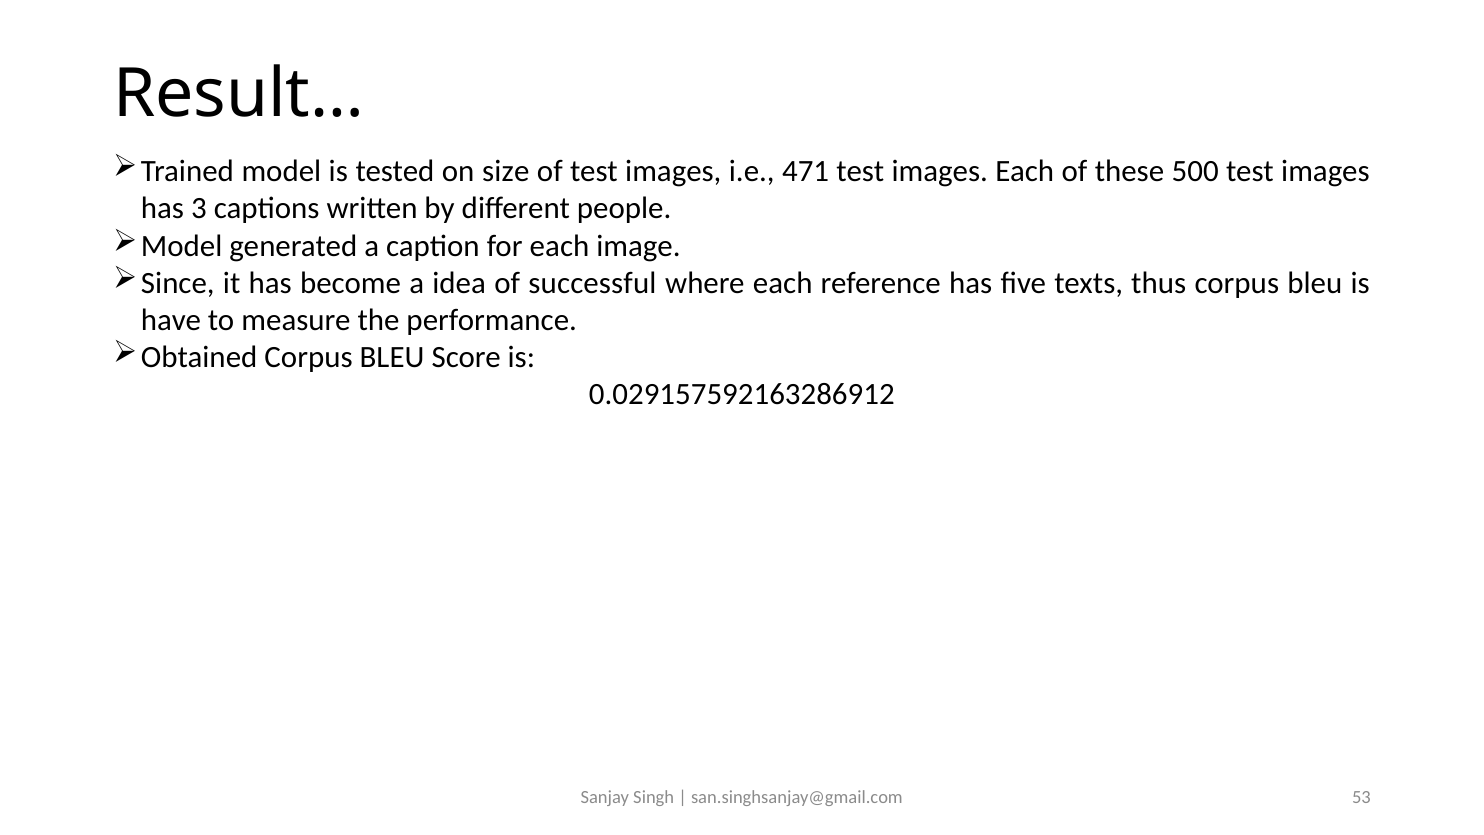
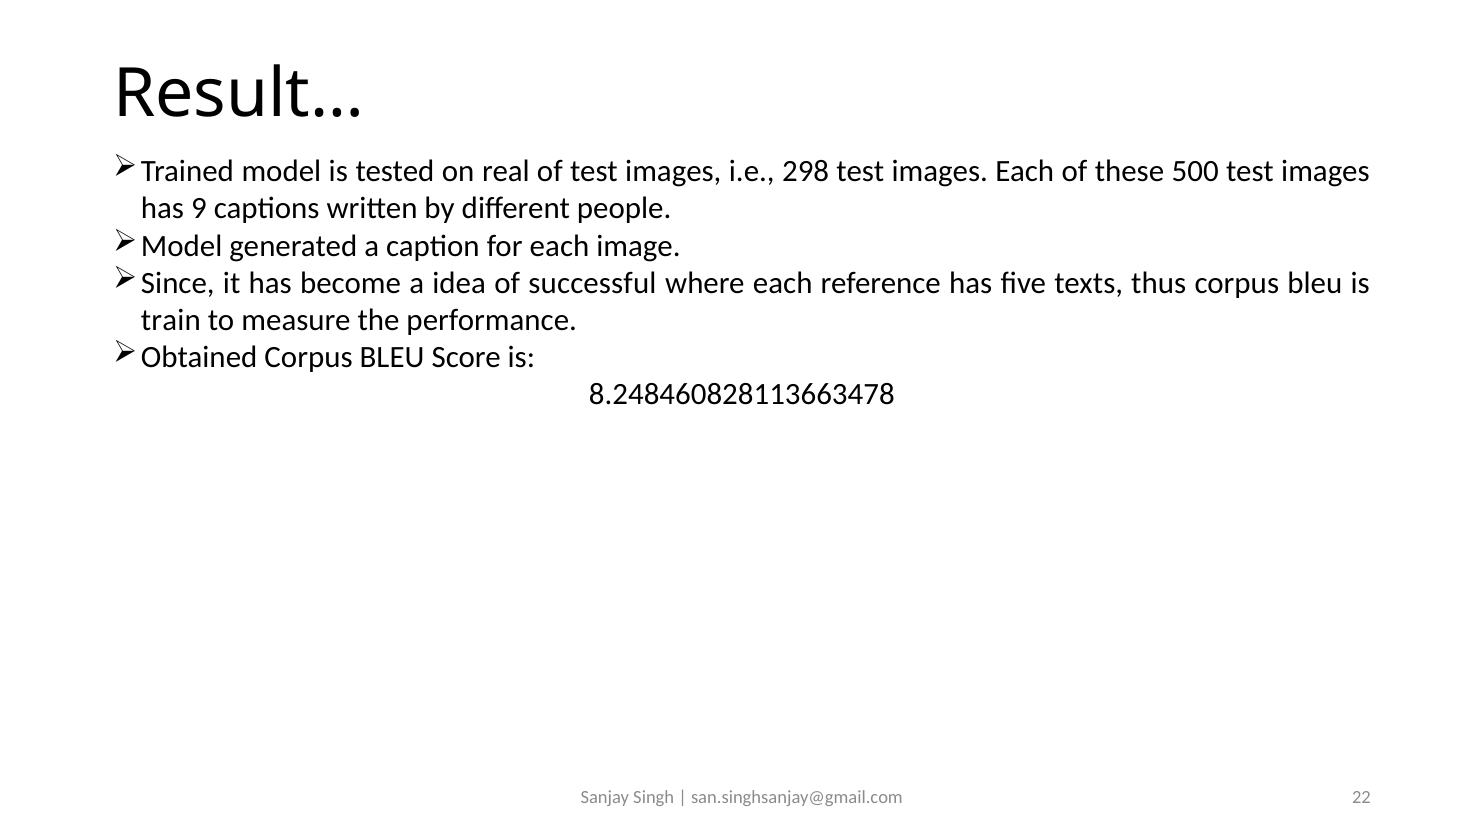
size: size -> real (506, 172)
471: 471 -> 298 (806, 172)
3: 3 -> 9 (199, 209)
have: have -> train (171, 320)
0.029157592163286912: 0.029157592163286912 -> 8.248460828113663478 (742, 394)
53: 53 -> 22 (1361, 797)
